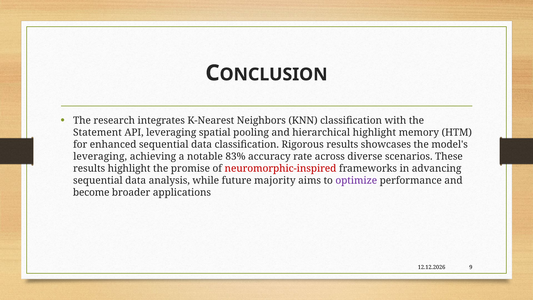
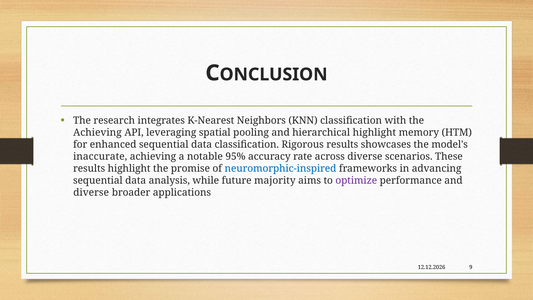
Statement: Statement -> Achieving (97, 132)
leveraging: leveraging -> inaccurate (100, 156)
83%: 83% -> 95% (235, 156)
neuromorphic-inspired colour: red -> blue (280, 168)
become: become -> diverse (91, 192)
